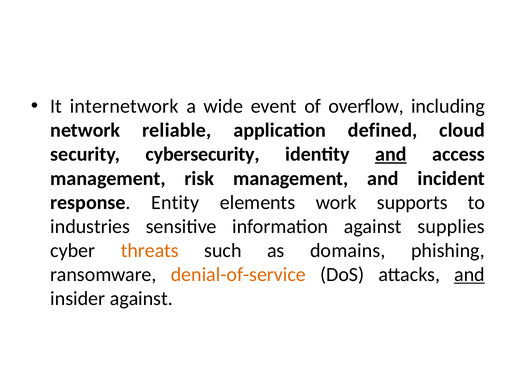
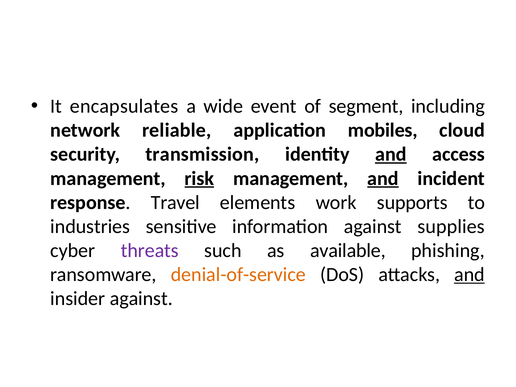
internetwork: internetwork -> encapsulates (124, 106)
overflow: overflow -> segment (366, 106)
defined: defined -> mobiles (383, 130)
cybersecurity: cybersecurity -> transmission (202, 154)
risk underline: none -> present (199, 178)
and underline: none -> present (383, 178)
Entity: Entity -> Travel (175, 202)
threats colour: orange -> purple (150, 250)
domains: domains -> available (348, 250)
